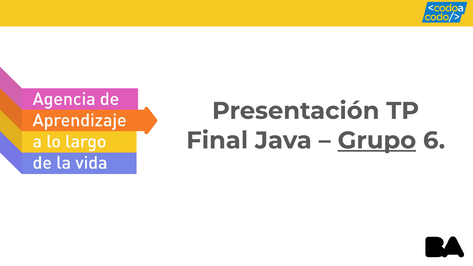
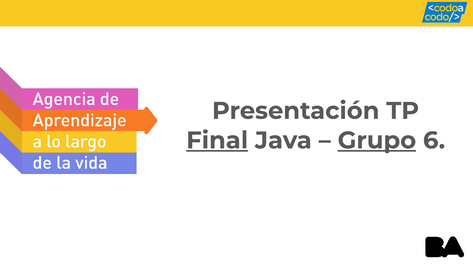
Final underline: none -> present (217, 140)
